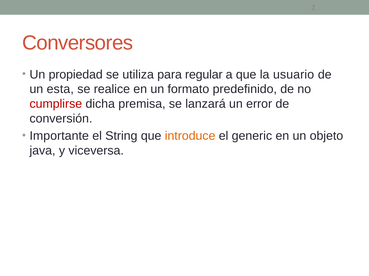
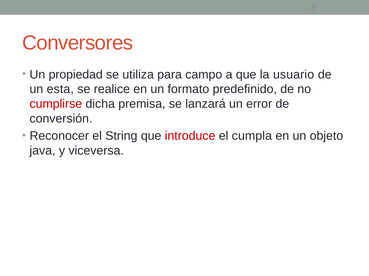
regular: regular -> campo (204, 75)
Importante: Importante -> Reconocer (59, 136)
introduce colour: orange -> red (190, 136)
generic: generic -> cumpla (252, 136)
